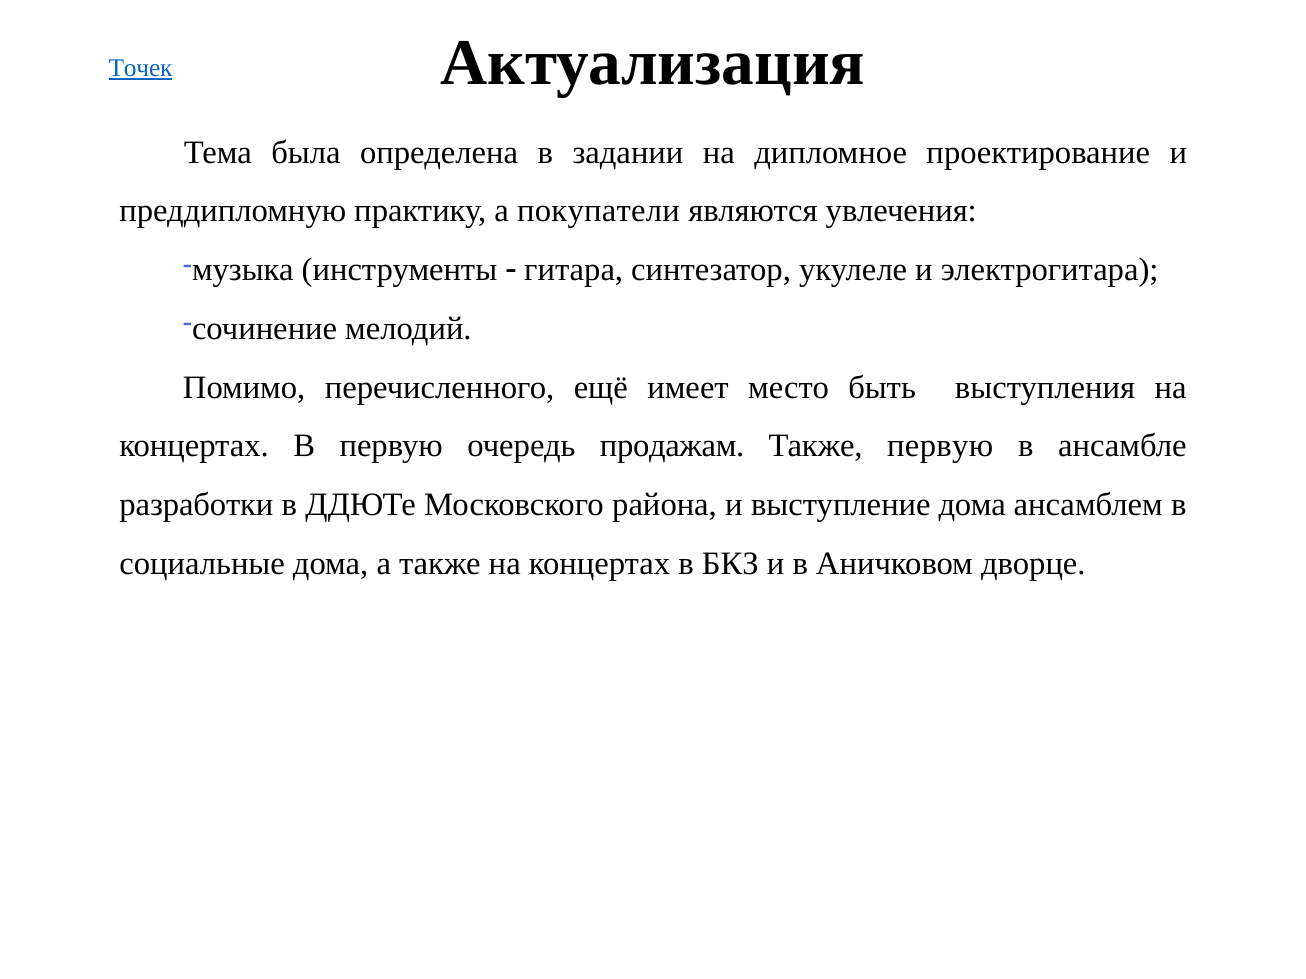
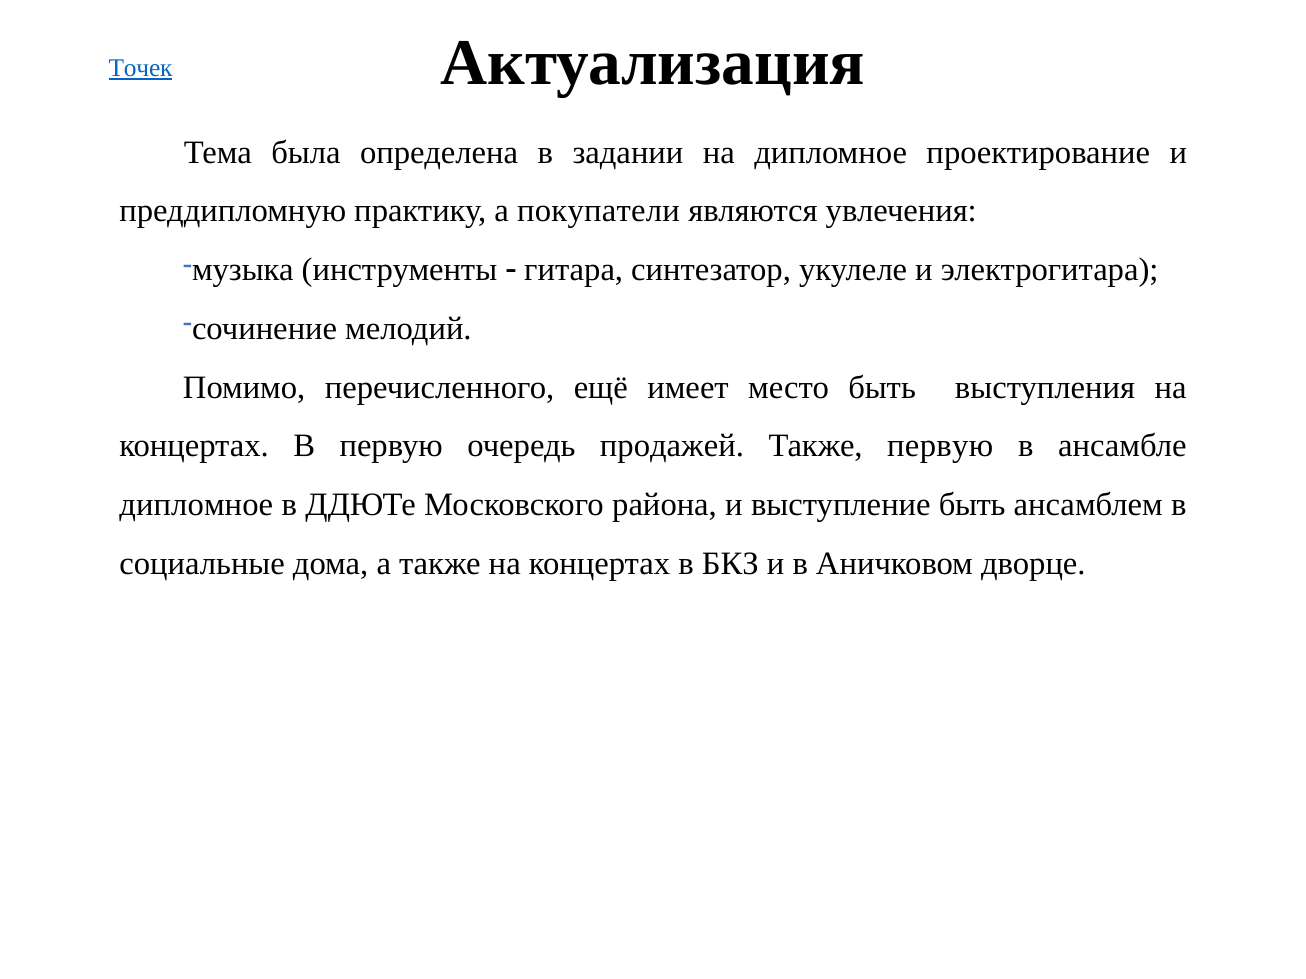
продажам: продажам -> продажей (672, 446)
разработки: разработки -> дипломное (196, 505)
выступление дома: дома -> быть (972, 505)
